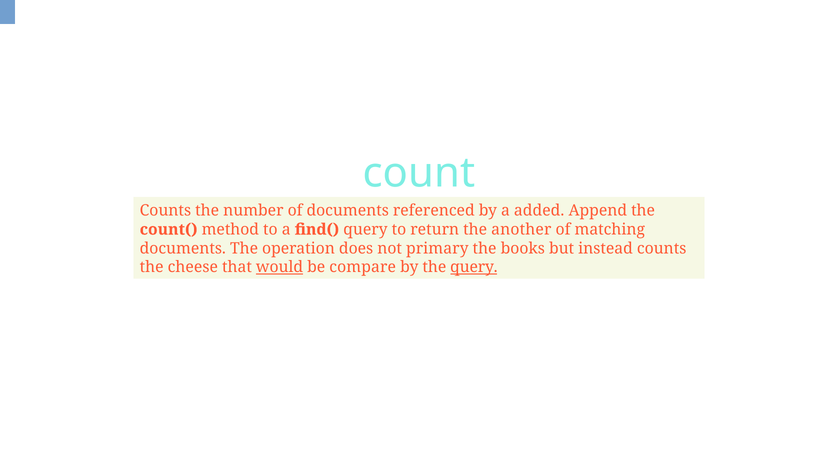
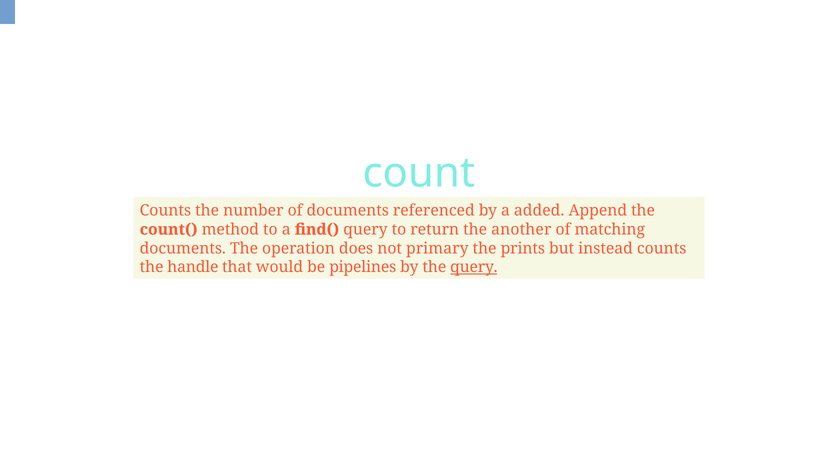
books: books -> prints (523, 248)
cheese: cheese -> handle (193, 267)
would underline: present -> none (280, 267)
compare: compare -> pipelines (363, 267)
